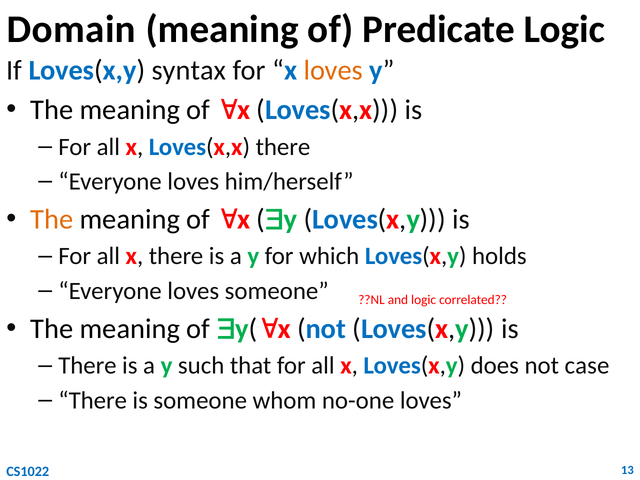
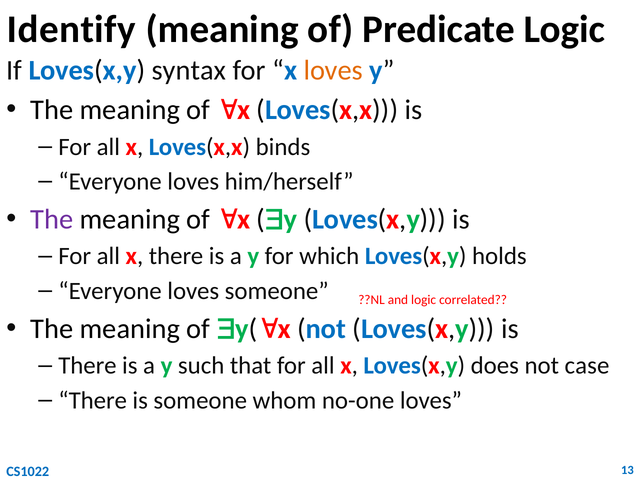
Domain: Domain -> Identify (71, 29)
Loves(x,x there: there -> binds (283, 147)
The colour: orange -> purple (52, 220)
